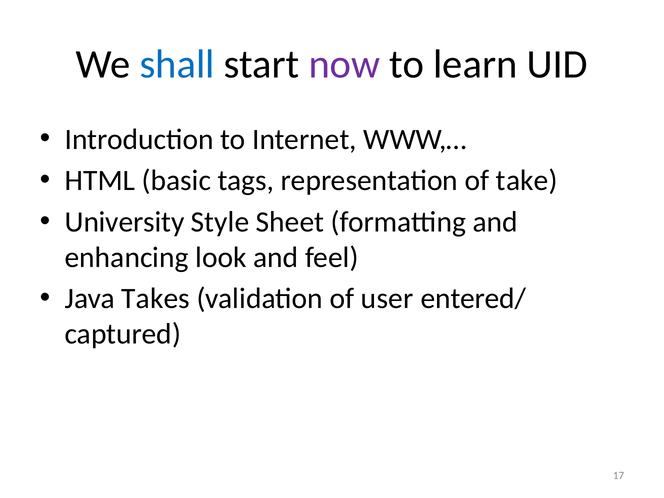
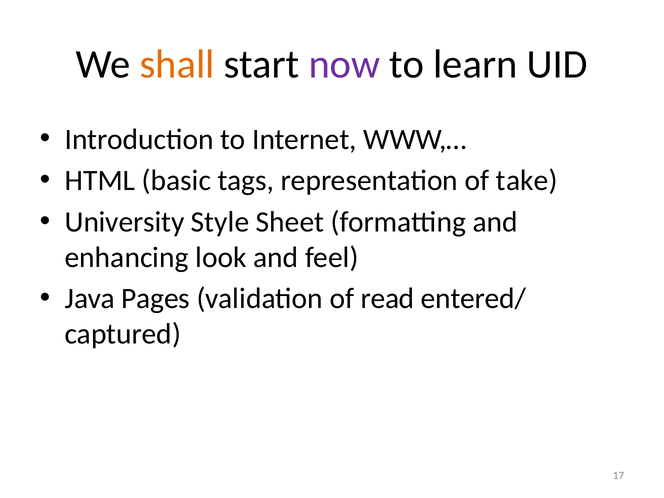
shall colour: blue -> orange (177, 64)
Takes: Takes -> Pages (156, 299)
user: user -> read (388, 299)
